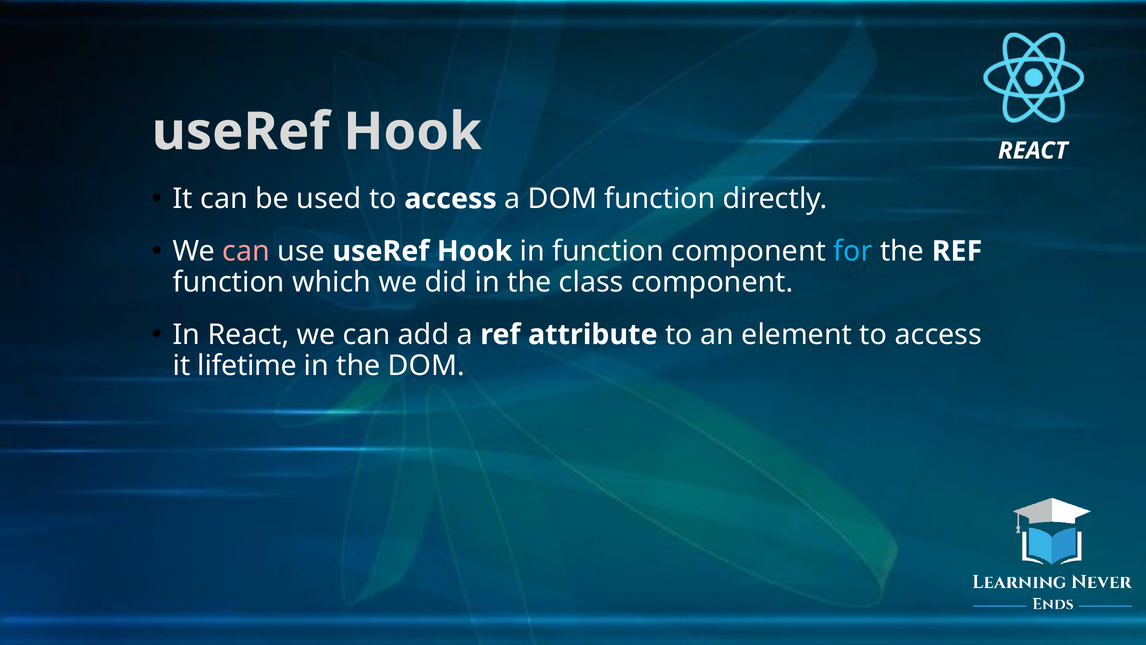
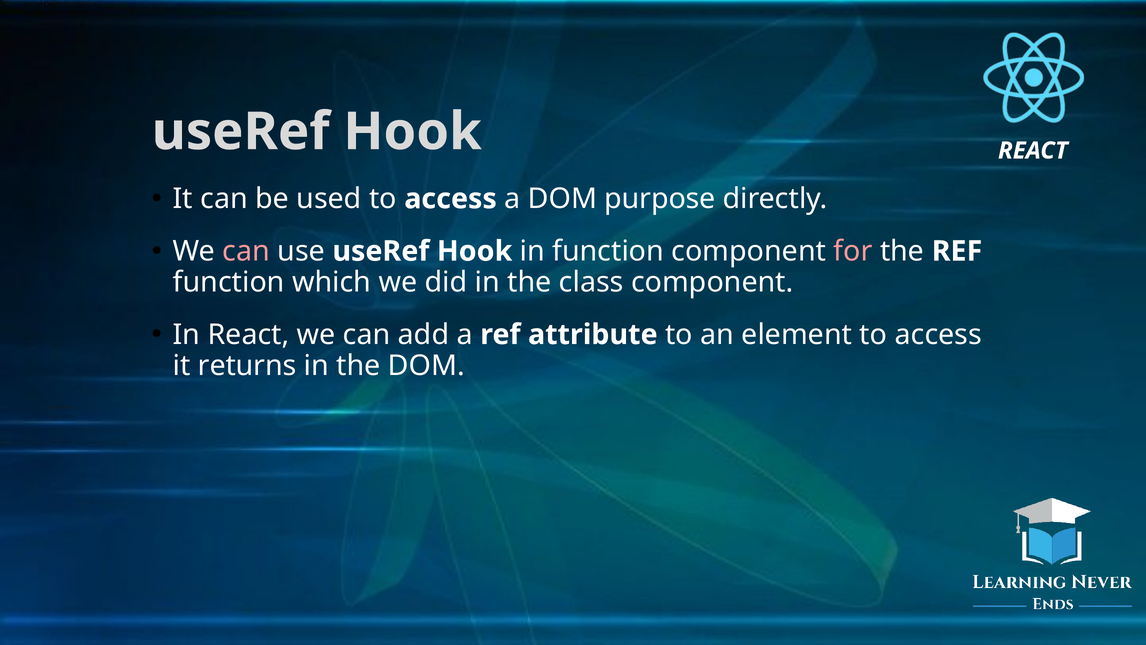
DOM function: function -> purpose (660, 199)
for colour: light blue -> pink (853, 251)
lifetime: lifetime -> returns (247, 365)
